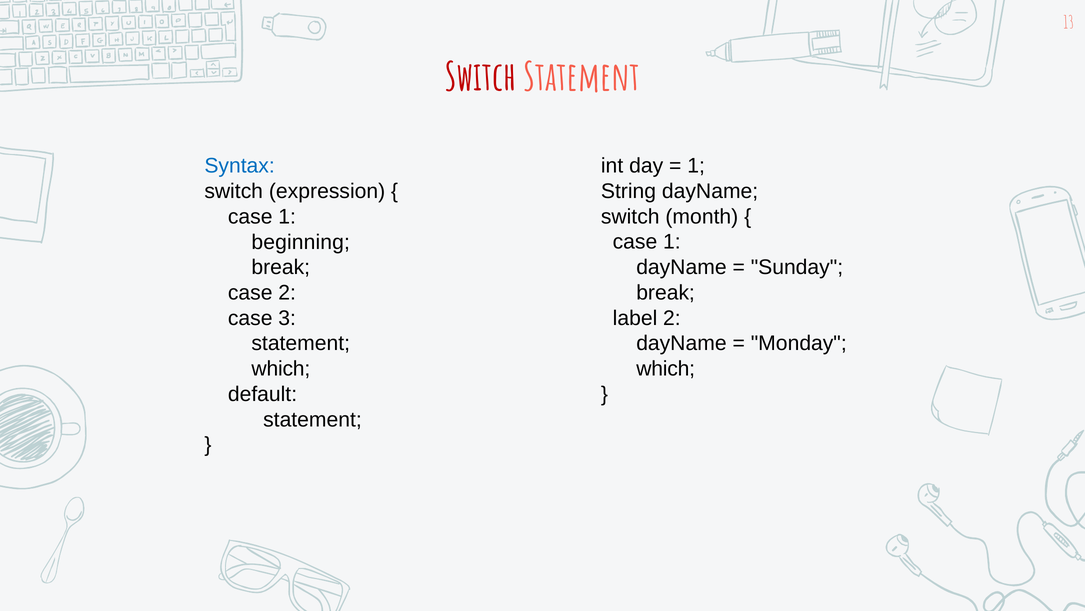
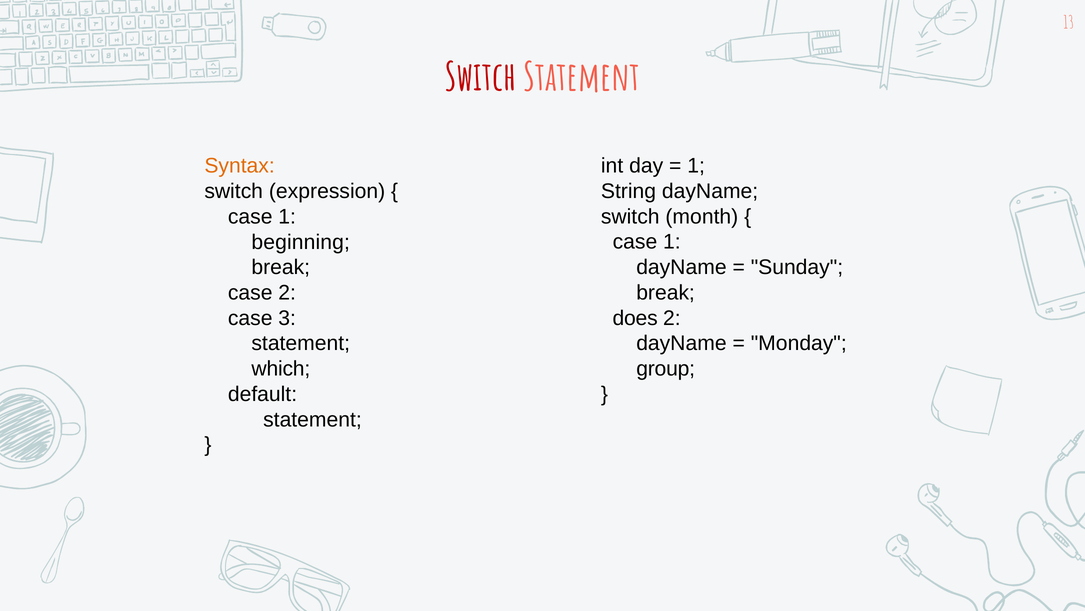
Syntax colour: blue -> orange (240, 166)
label: label -> does (635, 318)
which: which -> group (666, 368)
